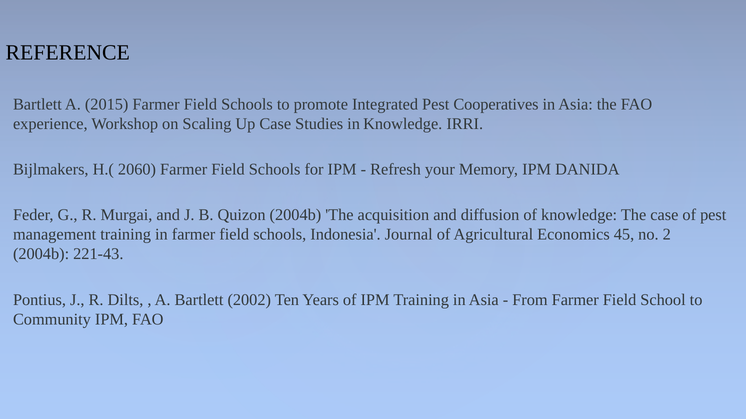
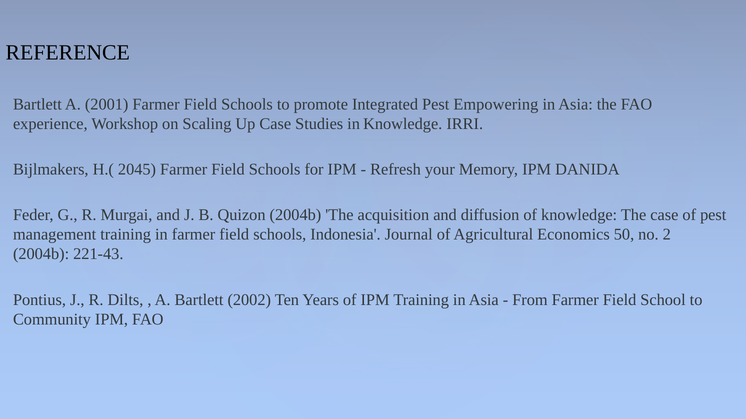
2015: 2015 -> 2001 (107, 104)
Cooperatives: Cooperatives -> Empowering (496, 104)
2060: 2060 -> 2045 (137, 170)
45: 45 -> 50 (624, 235)
